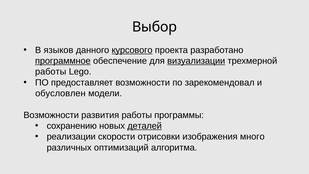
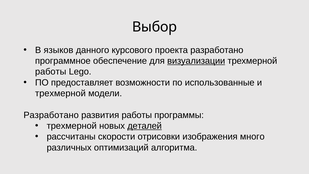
курсового underline: present -> none (132, 50)
программное underline: present -> none (63, 61)
зарекомендовал: зарекомендовал -> использованные (220, 82)
обусловлен: обусловлен -> трехмерной (60, 93)
Возможности: Возможности -> Разработано (51, 115)
сохранению: сохранению -> трехмерной (72, 126)
реализации: реализации -> рассчитаны (71, 137)
